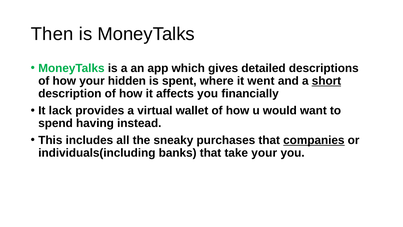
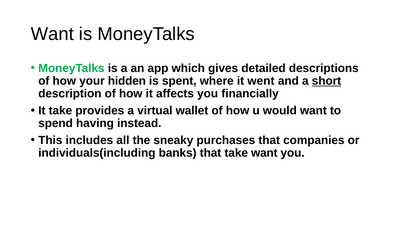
Then: Then -> Want (52, 34)
It lack: lack -> take (60, 110)
companies underline: present -> none (314, 140)
take your: your -> want (264, 153)
